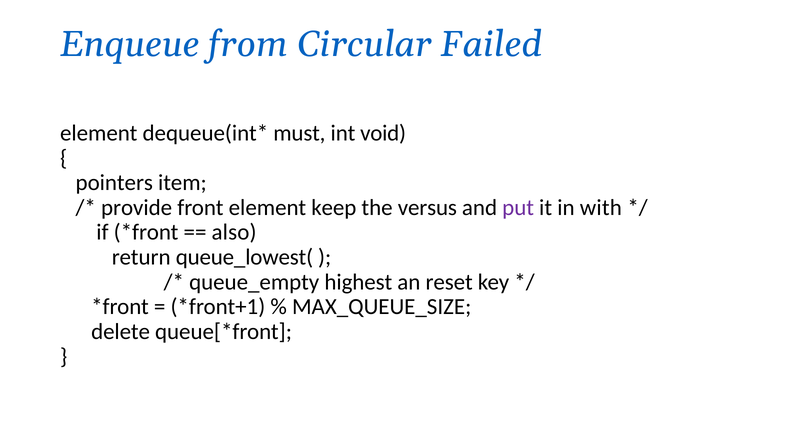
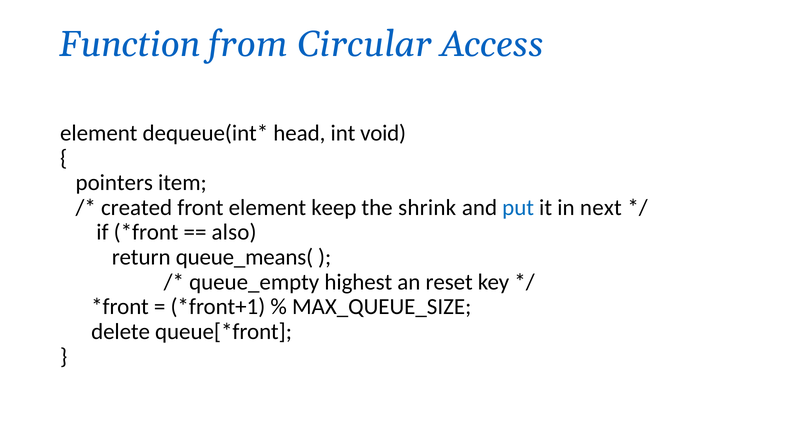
Enqueue: Enqueue -> Function (130, 45)
Failed: Failed -> Access (492, 45)
must: must -> head (299, 133)
provide: provide -> created (137, 208)
versus: versus -> shrink (427, 208)
put colour: purple -> blue (518, 208)
with: with -> next (601, 208)
queue_lowest(: queue_lowest( -> queue_means( (244, 257)
